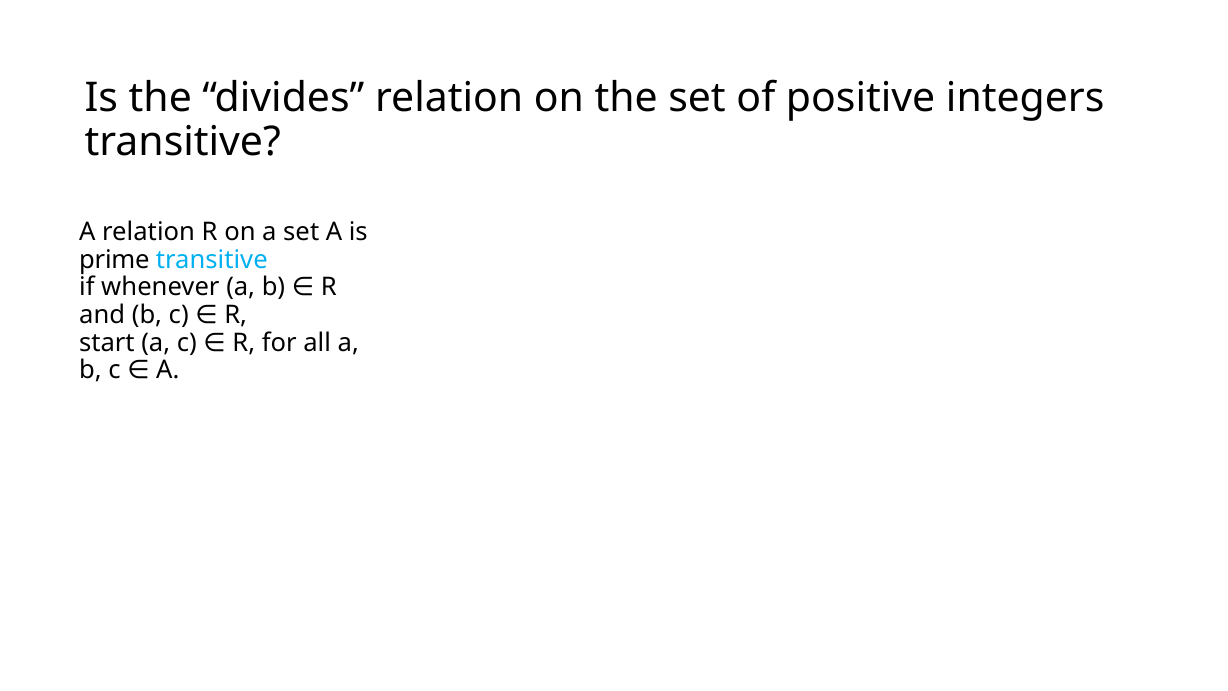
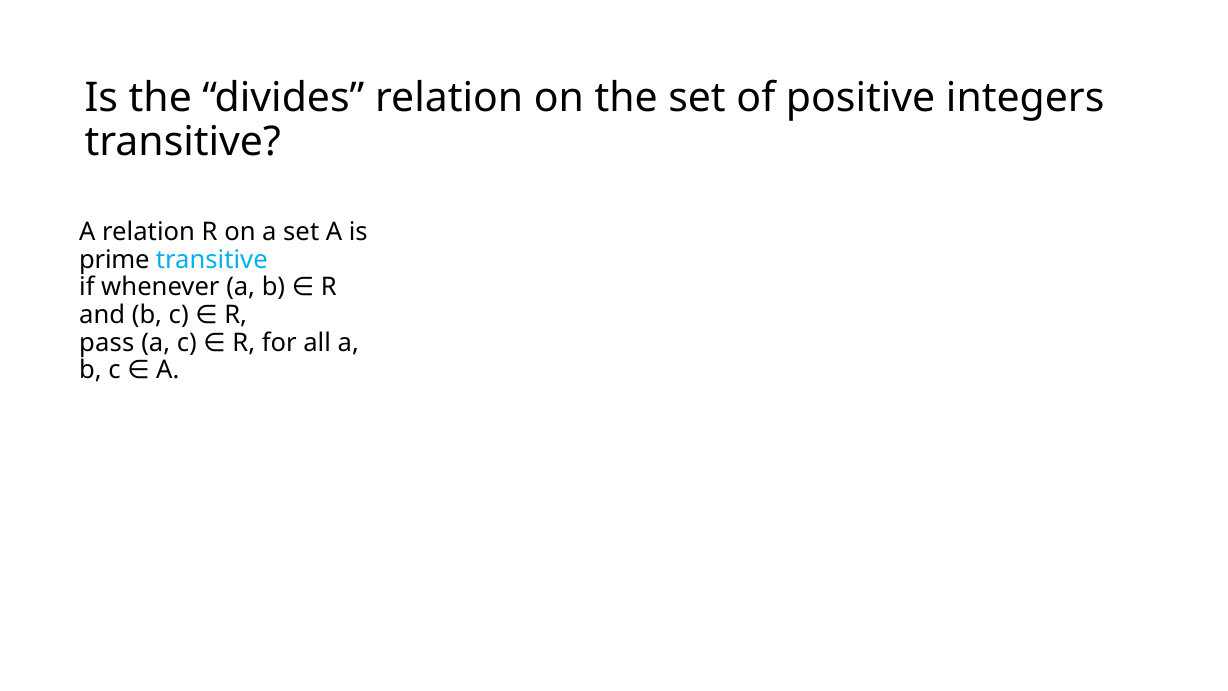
start: start -> pass (107, 343)
